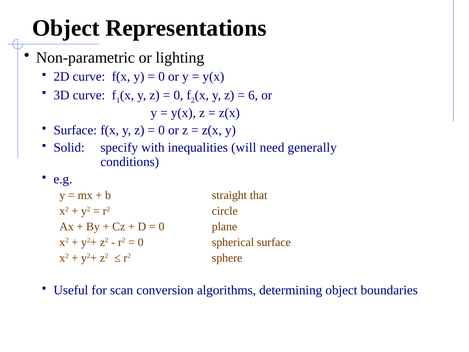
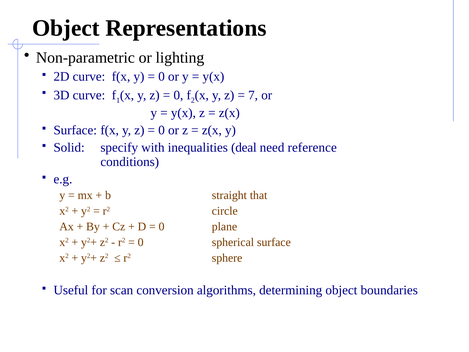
6: 6 -> 7 (253, 95)
will: will -> deal (244, 148)
generally: generally -> reference (312, 148)
